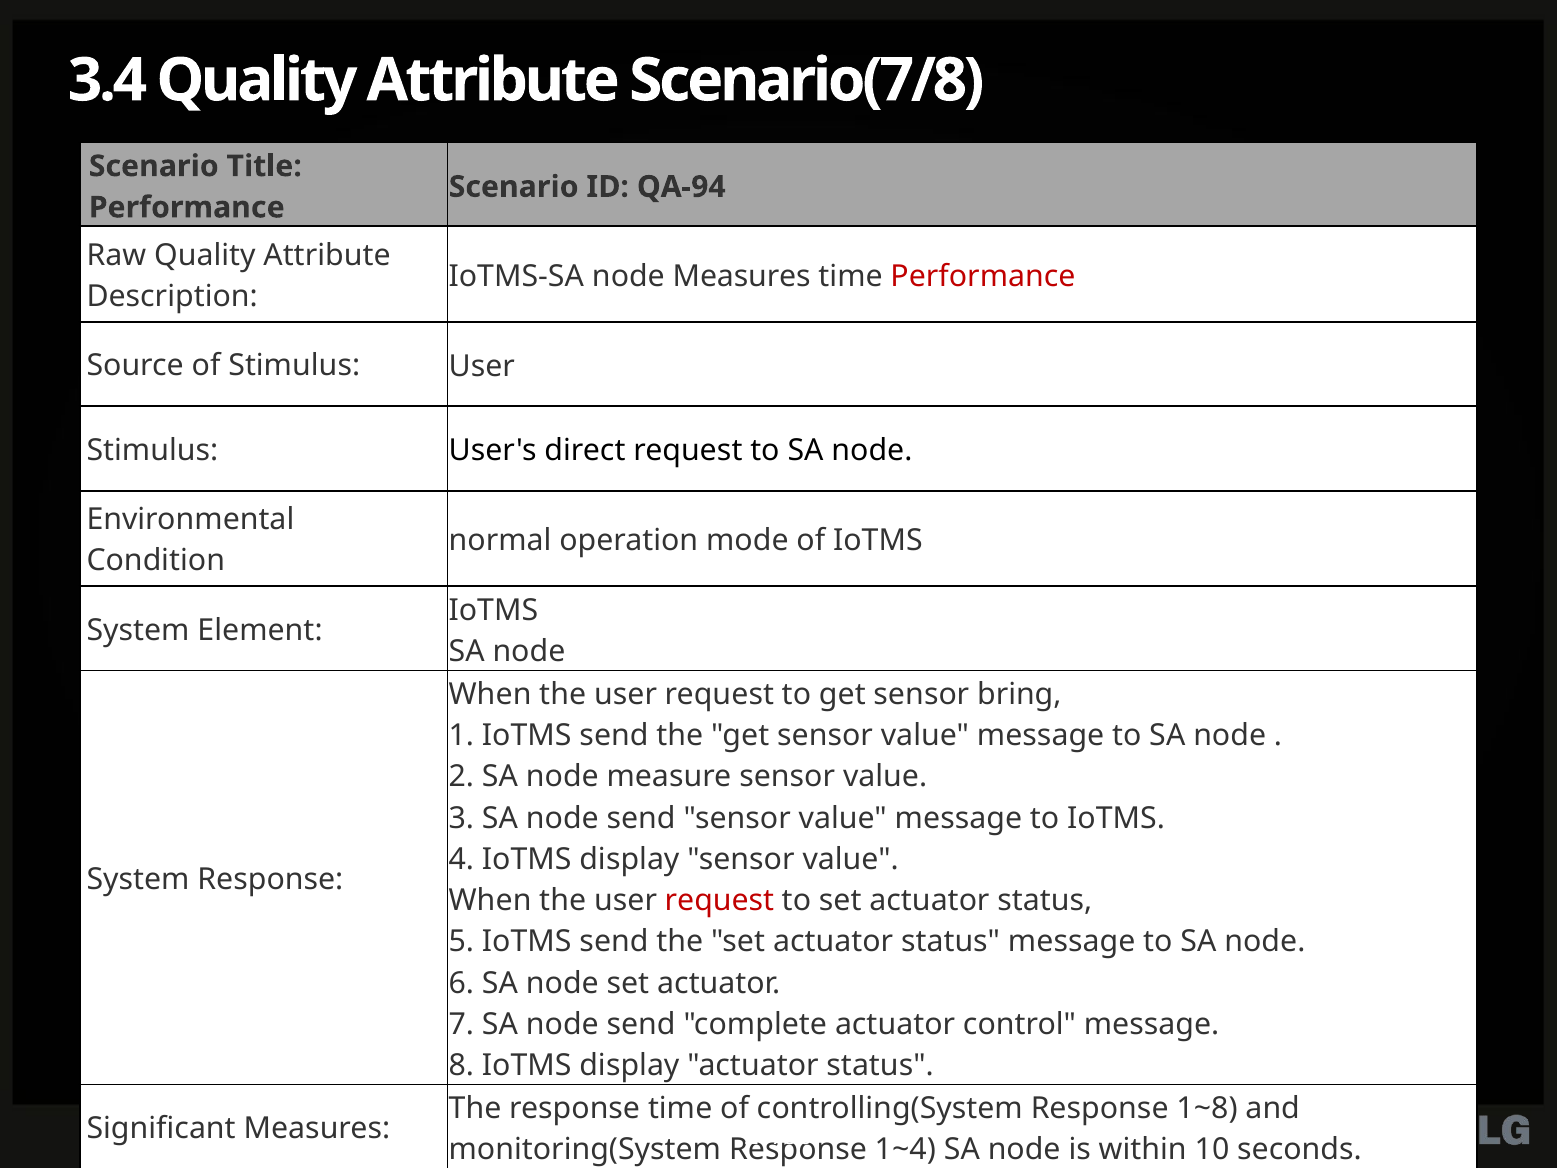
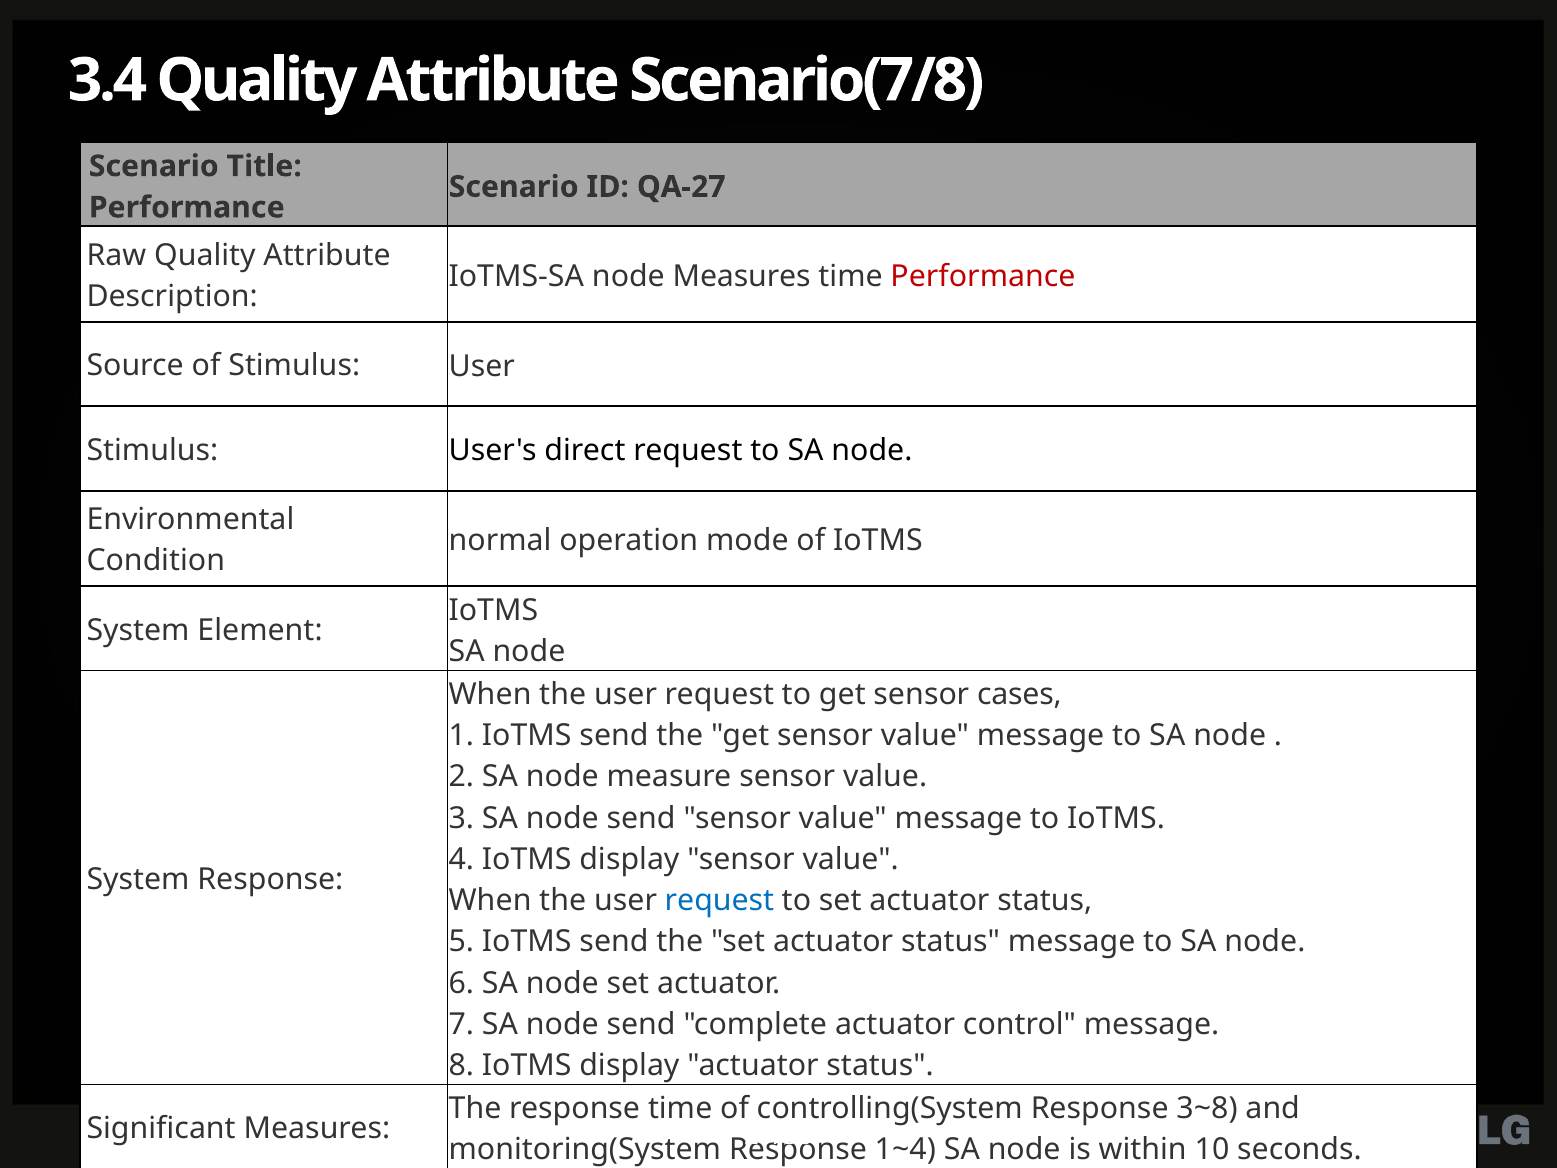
QA-94: QA-94 -> QA-27 (681, 187)
bring: bring -> cases (1019, 694)
request colour: red -> blue (719, 900)
1~8: 1~8 -> 3~8 (1207, 1108)
